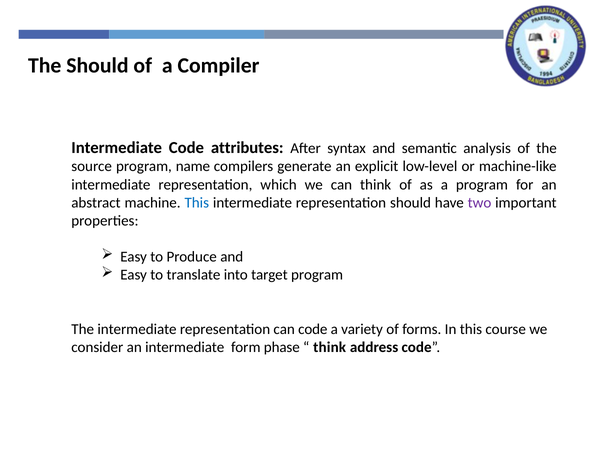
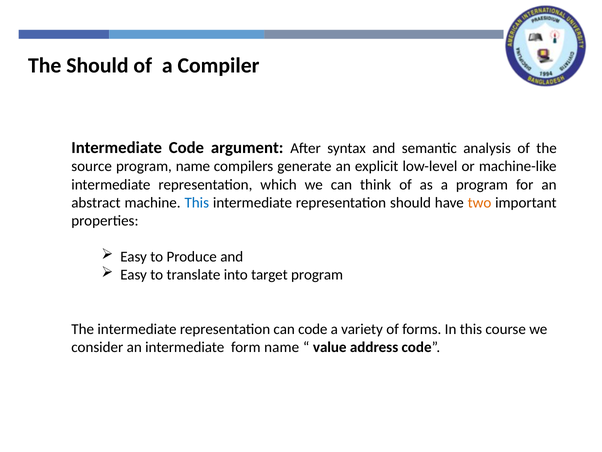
attributes: attributes -> argument (247, 147)
two colour: purple -> orange (480, 202)
form phase: phase -> name (282, 347)
think: think -> value (330, 347)
